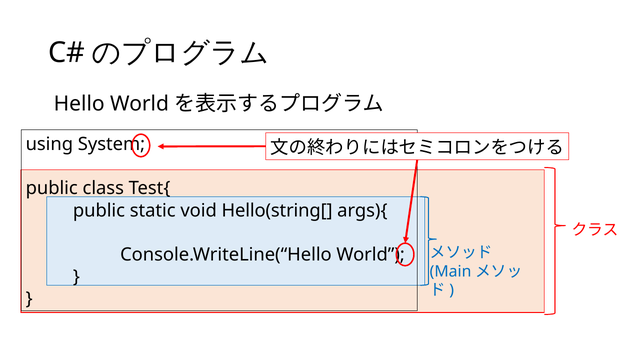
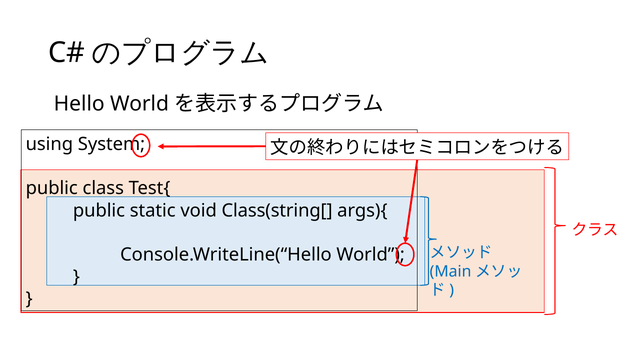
Hello(string[: Hello(string[ -> Class(string[ (277, 211)
